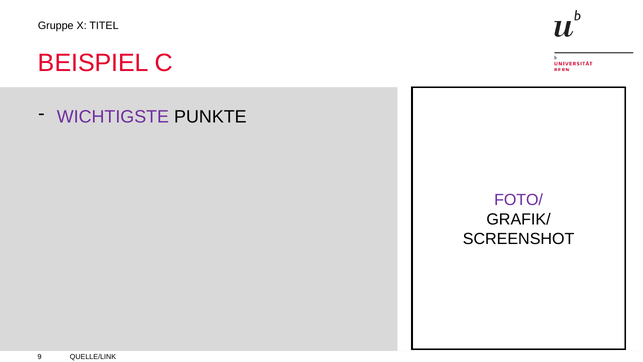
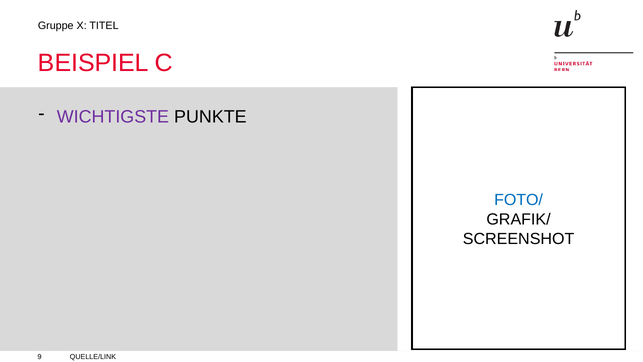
FOTO/ colour: purple -> blue (519, 200)
